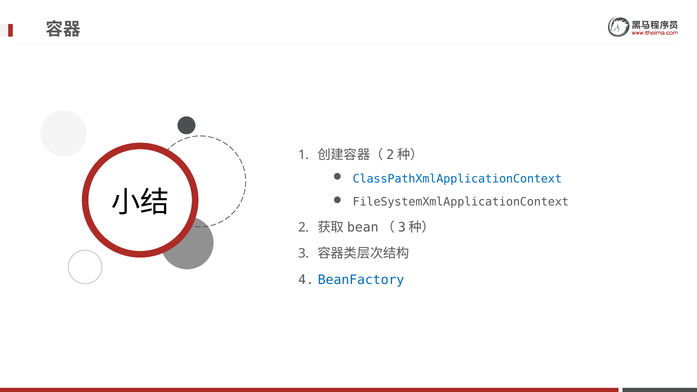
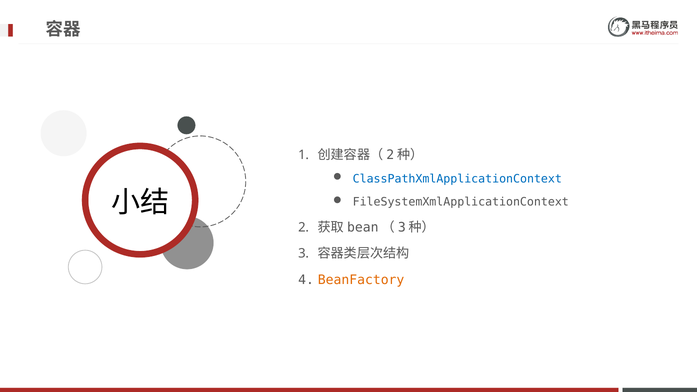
BeanFactory colour: blue -> orange (361, 280)
